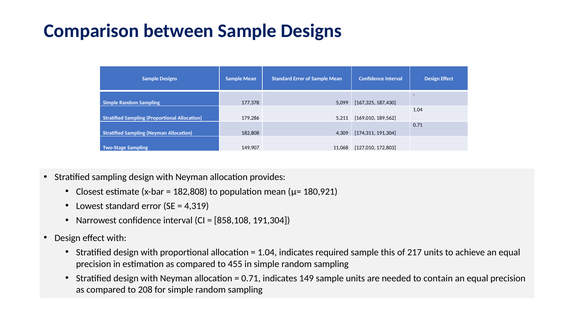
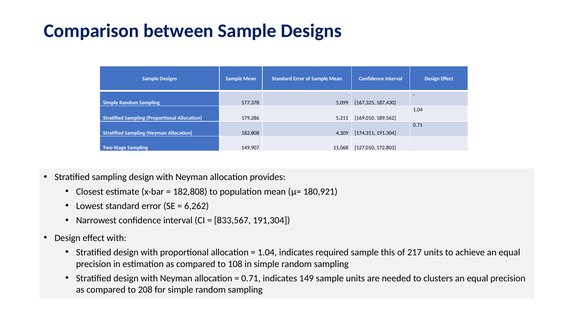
4,319: 4,319 -> 6,262 (197, 206)
858,108: 858,108 -> 833,567 (232, 220)
455: 455 -> 108 (235, 264)
contain: contain -> clusters (438, 278)
